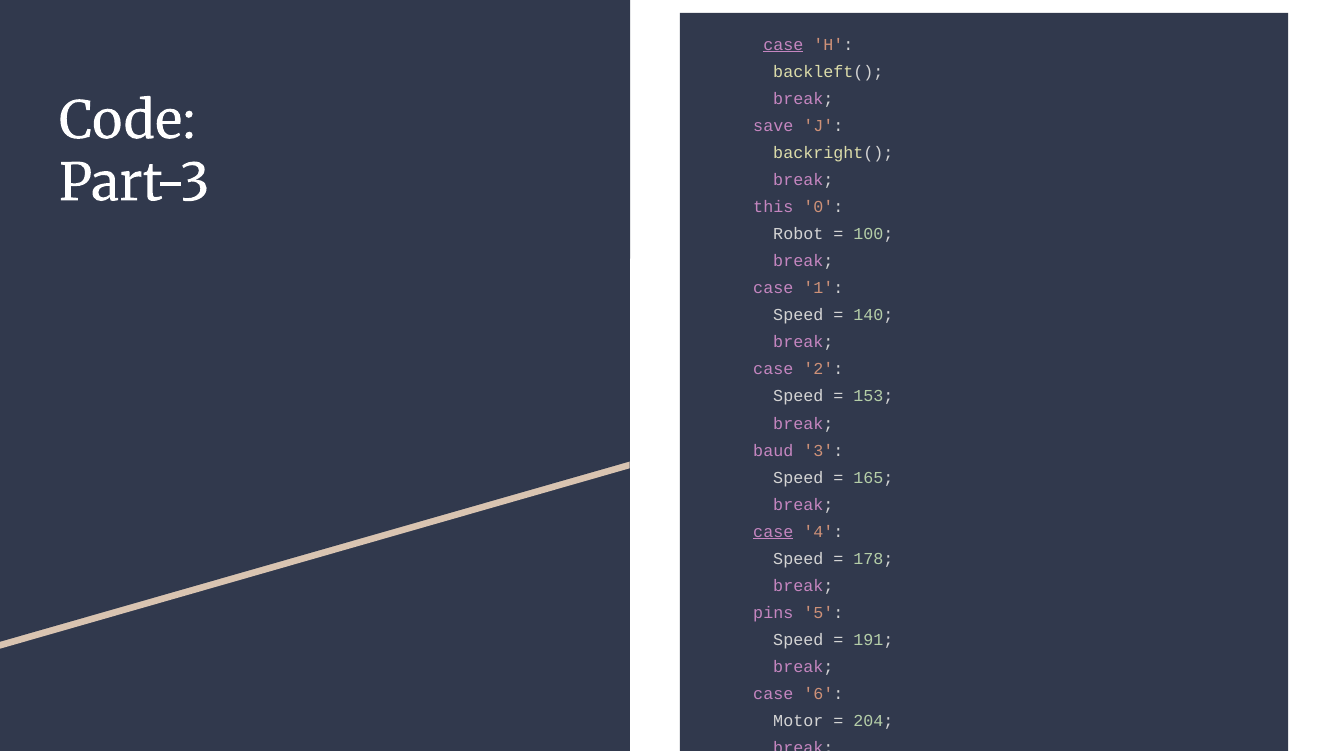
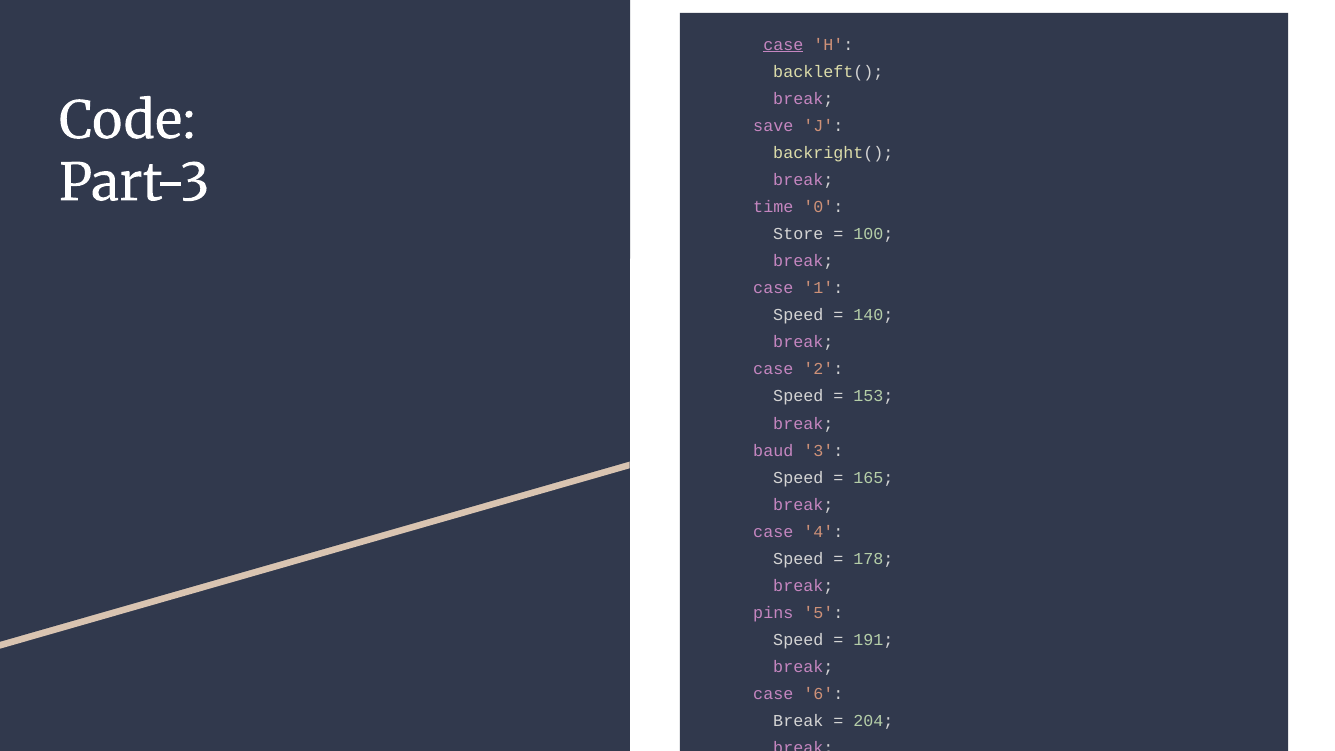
this: this -> time (773, 207)
Robot: Robot -> Store (798, 234)
case underline: present -> none (773, 532)
Motor: Motor -> Break (798, 721)
